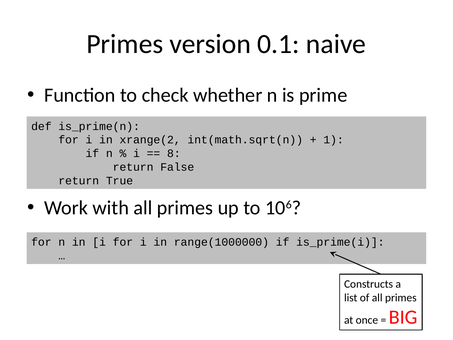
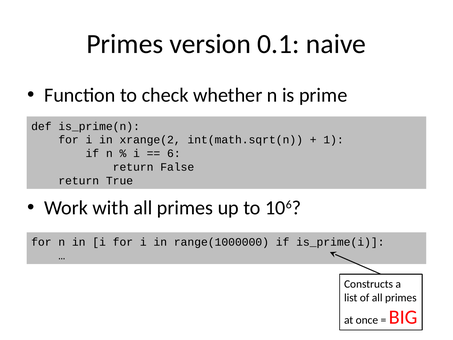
8: 8 -> 6 (174, 153)
